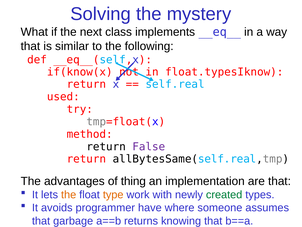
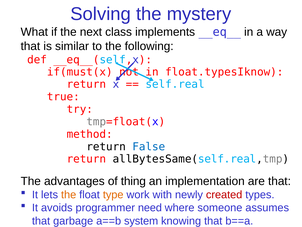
if(know(x: if(know(x -> if(must(x (80, 72)
used: used -> true (63, 97)
False colour: purple -> blue (149, 146)
created colour: green -> red (224, 194)
have: have -> need (150, 207)
returns: returns -> system (141, 220)
